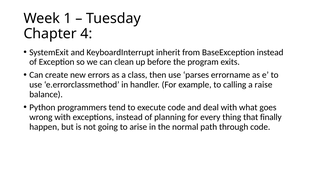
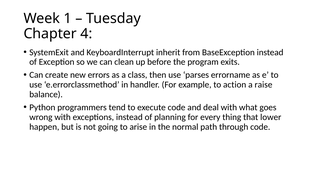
calling: calling -> action (235, 85)
finally: finally -> lower (271, 117)
